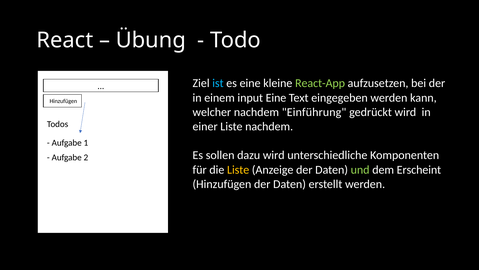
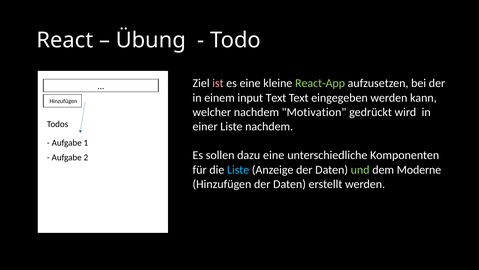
ist colour: light blue -> pink (218, 83)
input Eine: Eine -> Text (276, 98)
Einführung: Einführung -> Motivation (314, 112)
dazu wird: wird -> eine (274, 155)
Liste colour: yellow -> light blue (238, 169)
Erscheint: Erscheint -> Moderne (419, 169)
